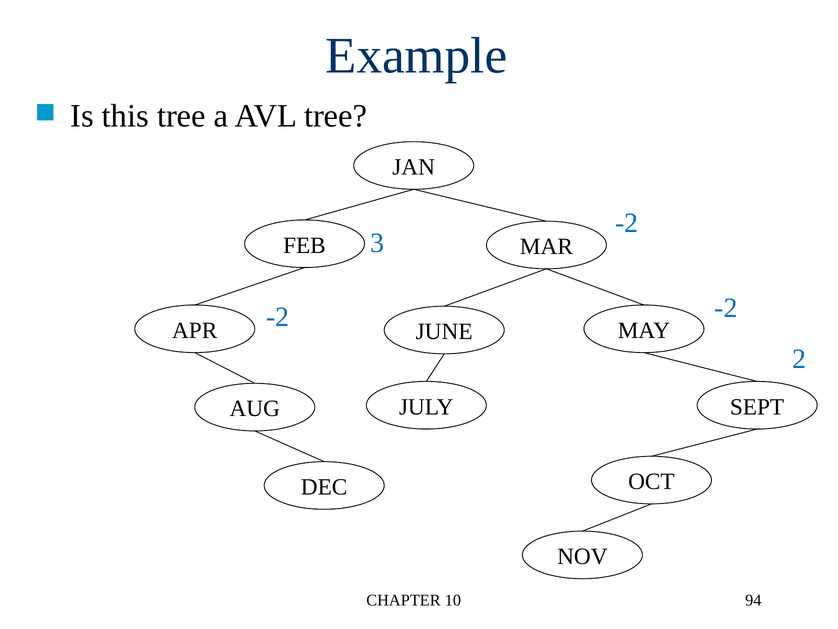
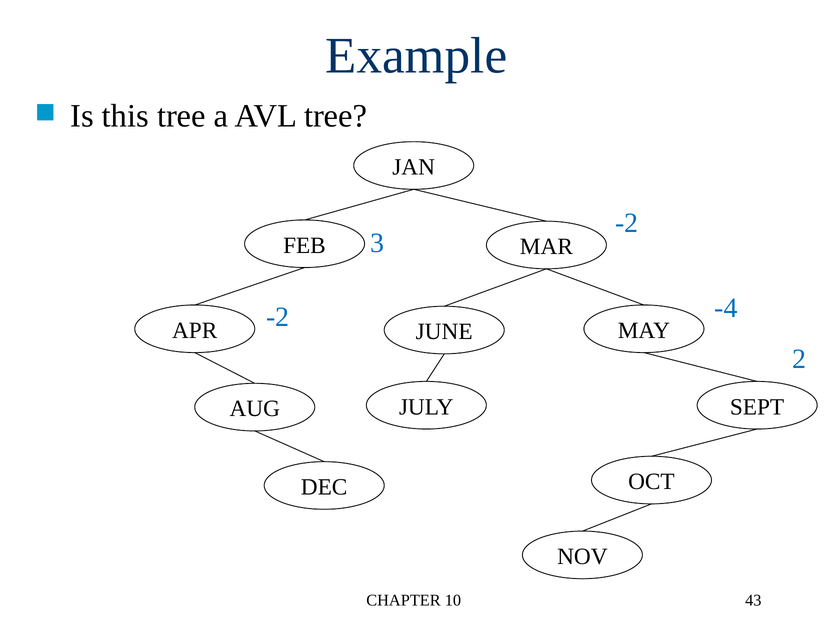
-2: -2 -> -4 (726, 308)
94: 94 -> 43 (753, 600)
